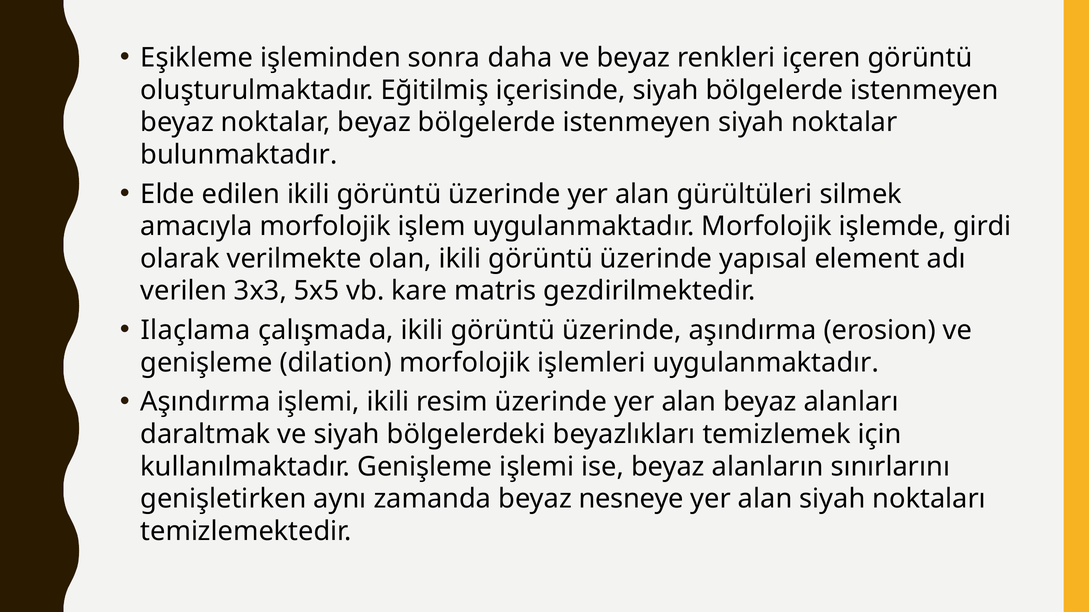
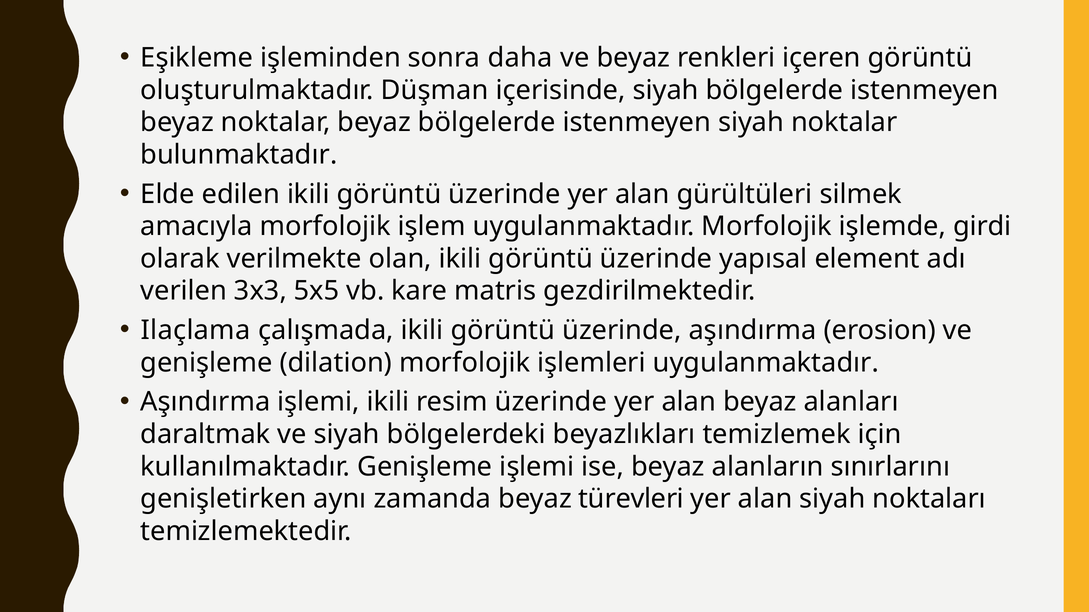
Eğitilmiş: Eğitilmiş -> Düşman (435, 90)
nesneye: nesneye -> türevleri (631, 499)
